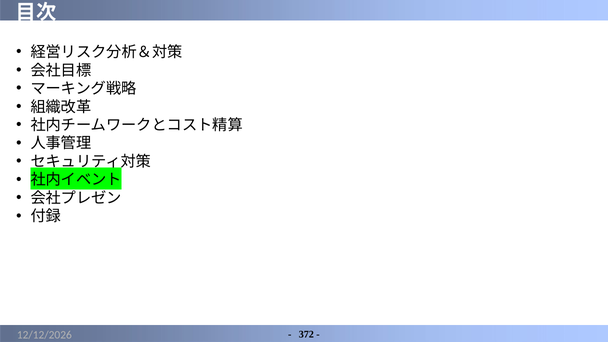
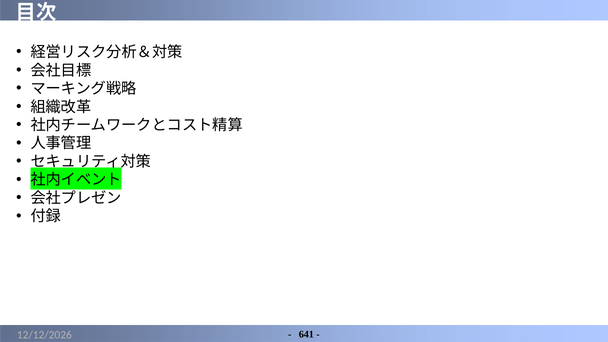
372: 372 -> 641 (306, 334)
